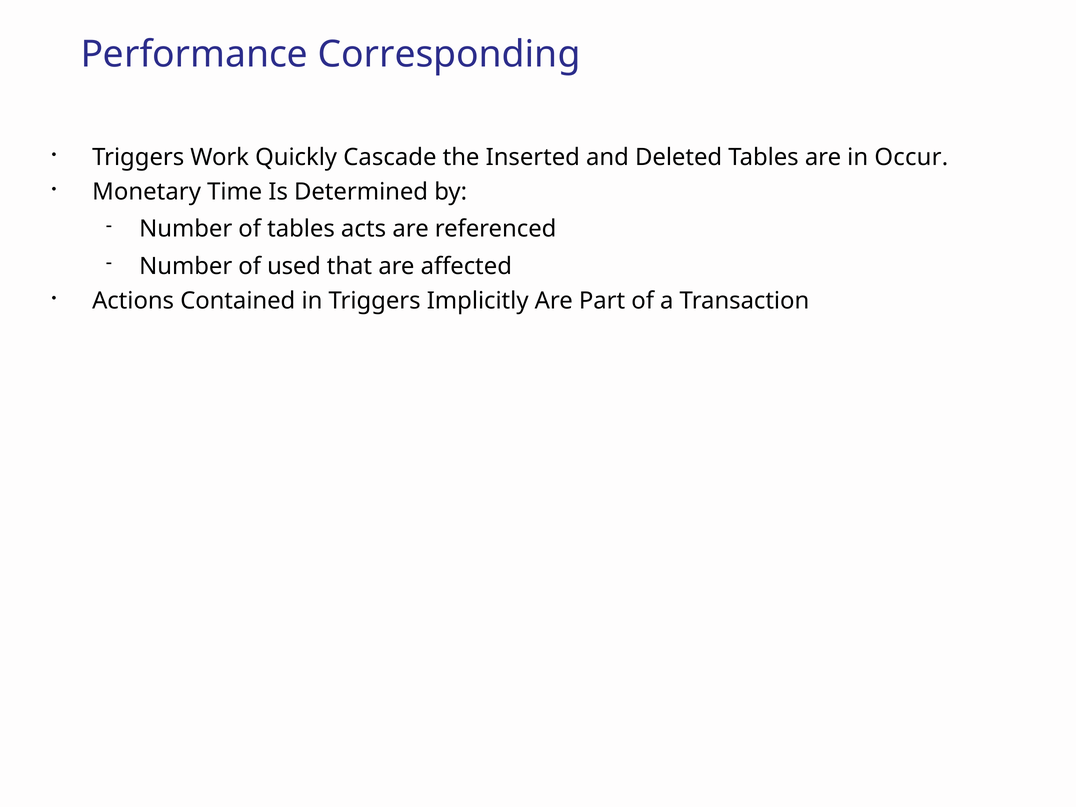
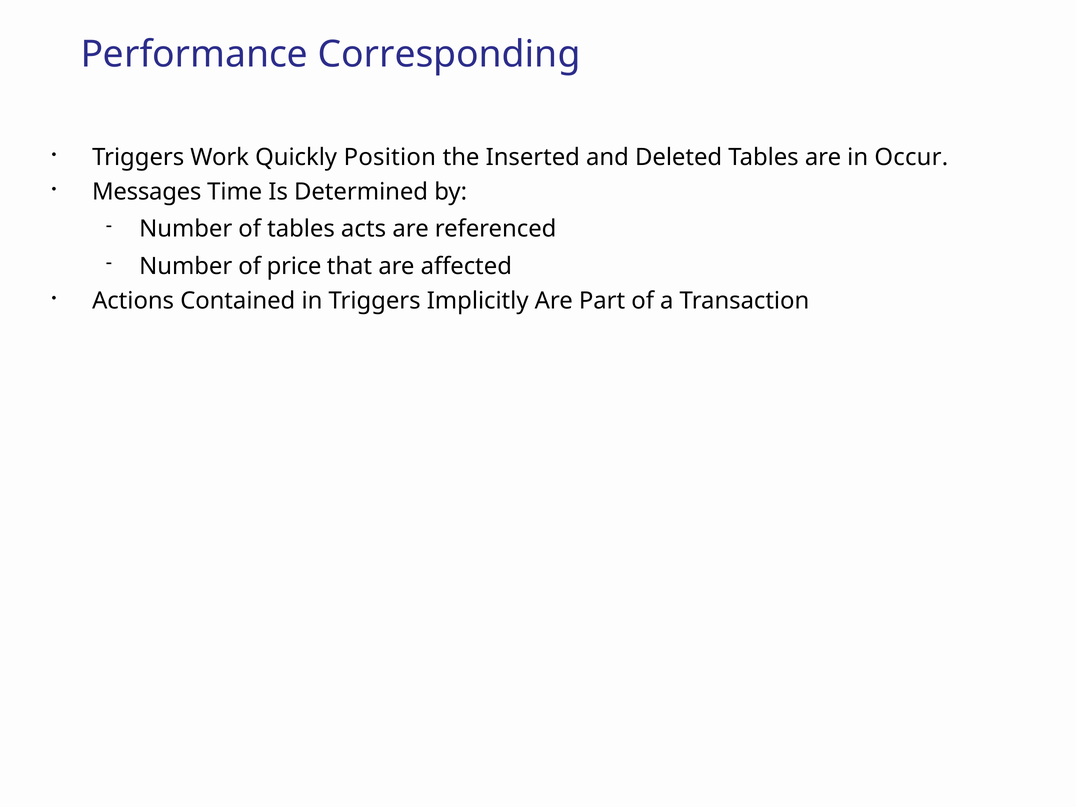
Cascade: Cascade -> Position (390, 157)
Monetary: Monetary -> Messages (147, 192)
used: used -> price (294, 266)
